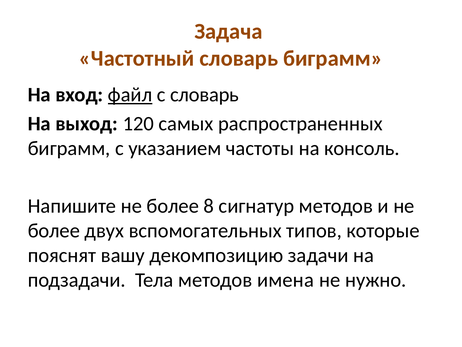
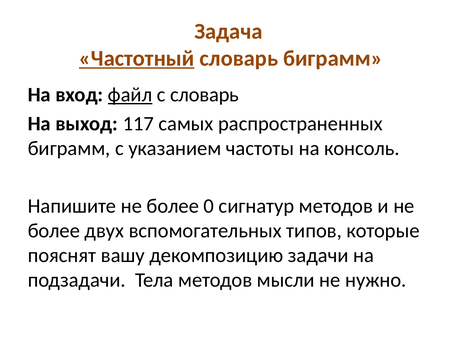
Частотный underline: none -> present (137, 58)
120: 120 -> 117 (138, 124)
8: 8 -> 0 (209, 206)
имена: имена -> мысли (286, 280)
